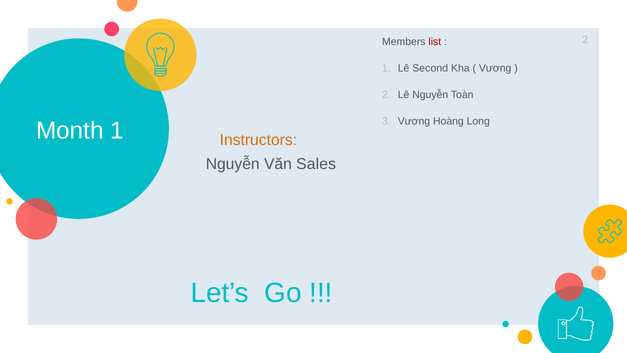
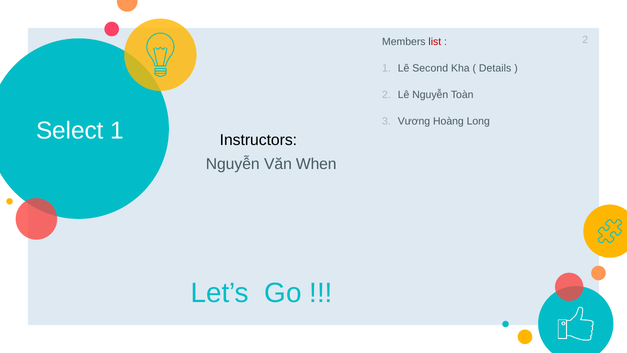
Vương: Vương -> Details (495, 68)
Month: Month -> Select (70, 131)
Instructors colour: orange -> black (258, 140)
Sales: Sales -> When (316, 164)
